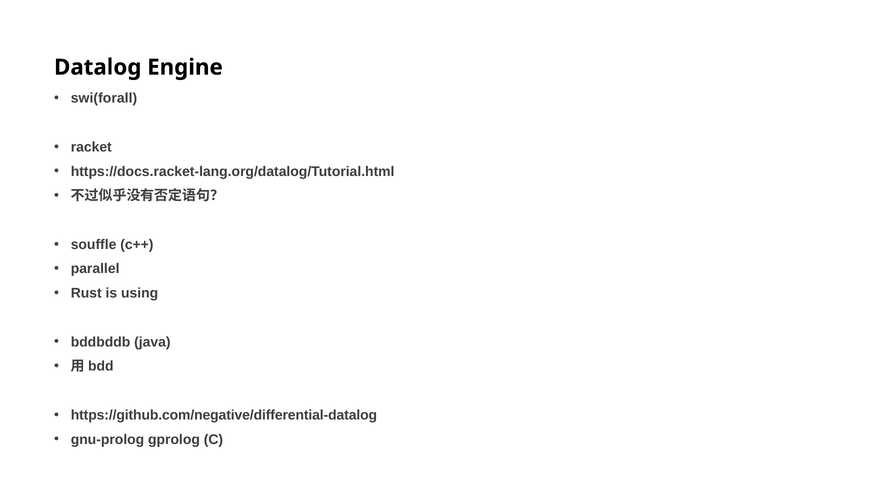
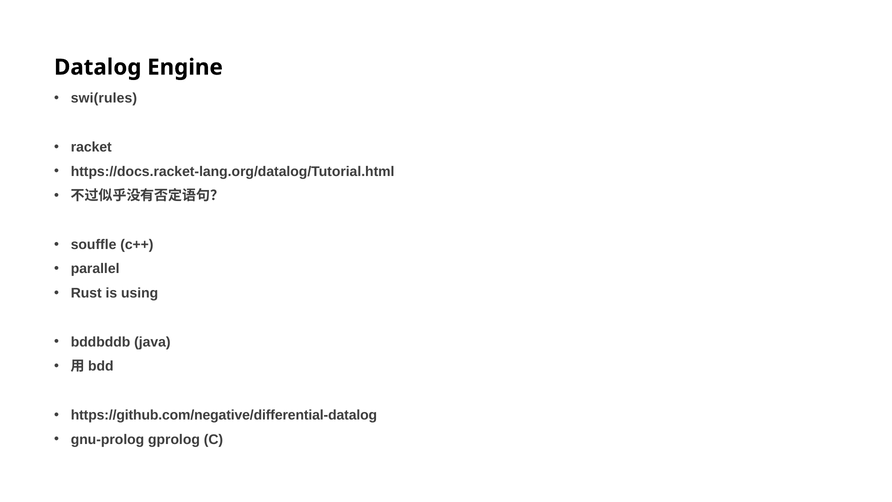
swi(forall: swi(forall -> swi(rules (104, 98)
